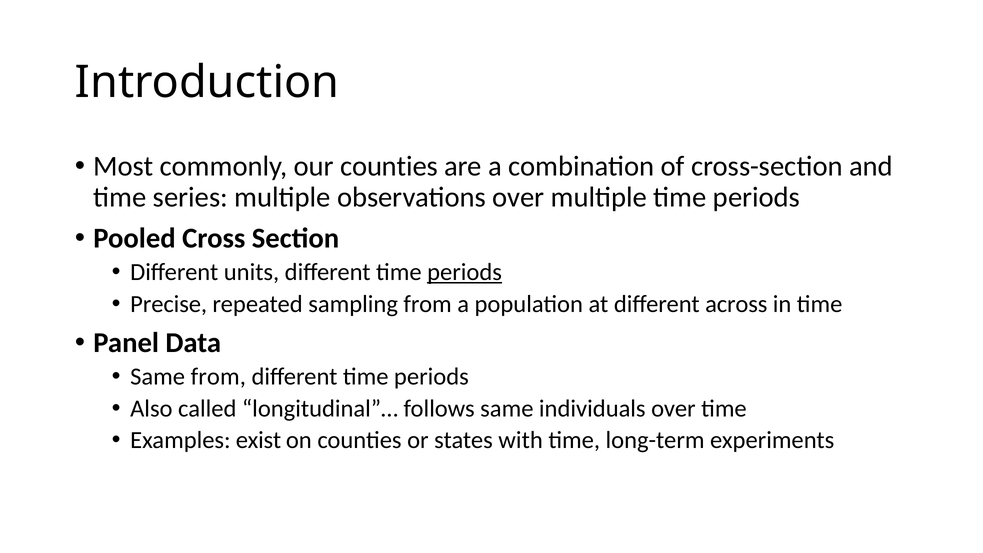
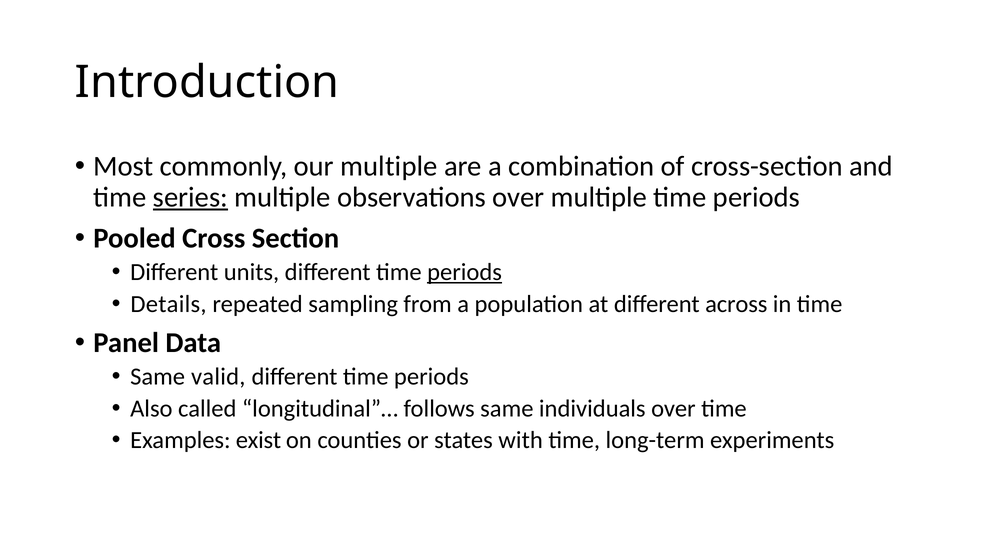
our counties: counties -> multiple (389, 166)
series underline: none -> present (190, 197)
Precise: Precise -> Details (168, 304)
Same from: from -> valid (218, 377)
